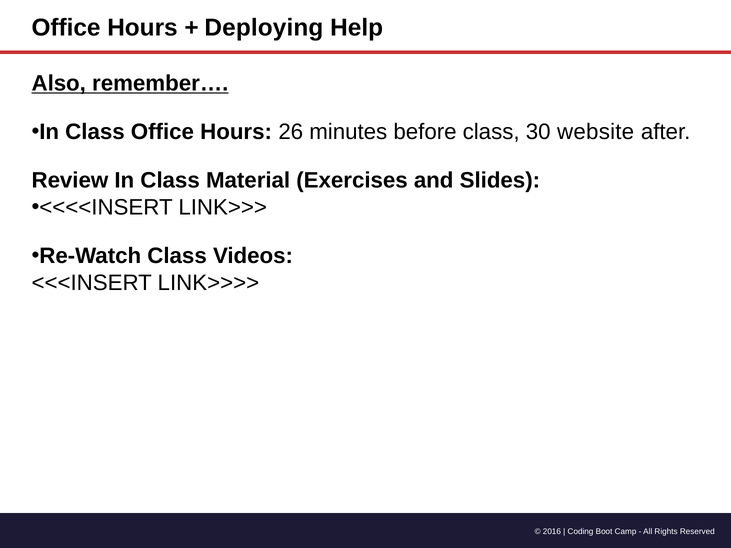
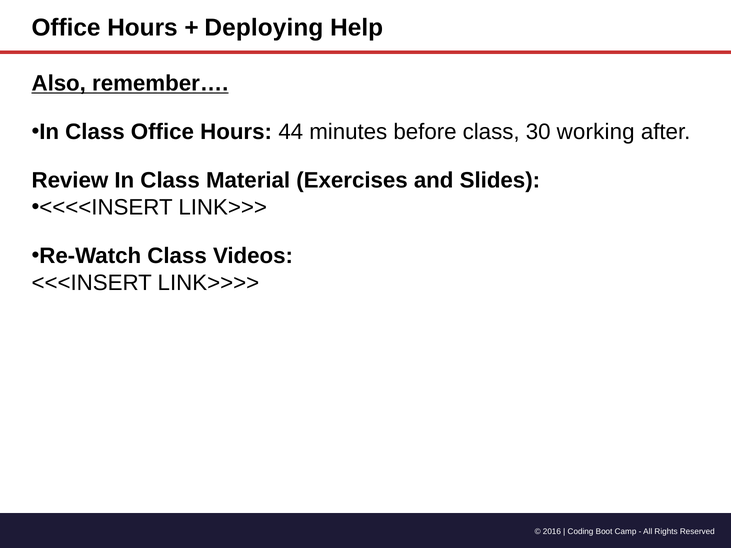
26: 26 -> 44 (291, 132)
website: website -> working (596, 132)
